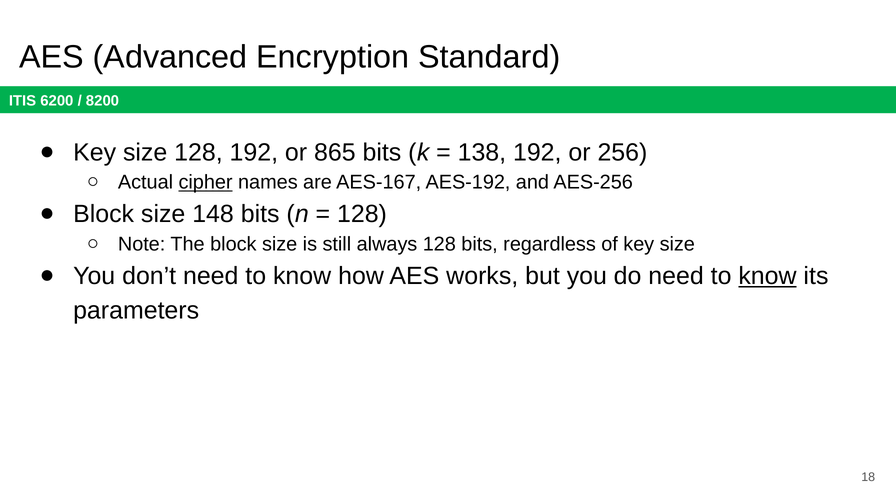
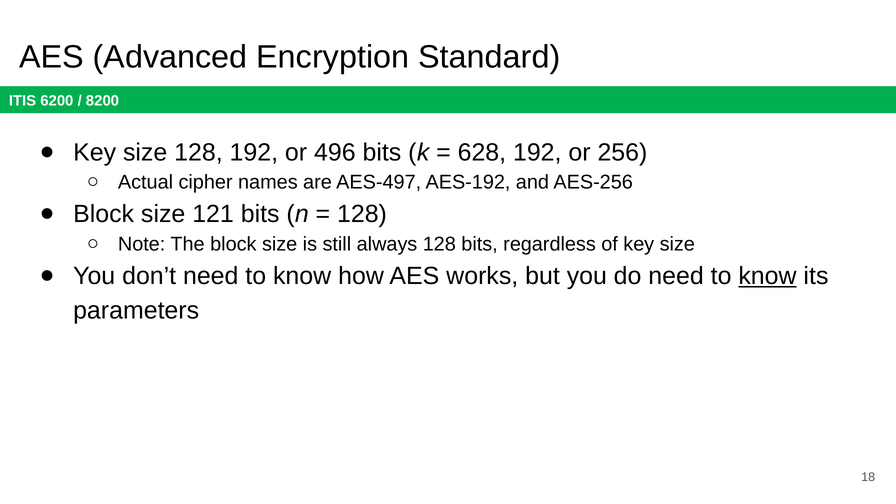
865: 865 -> 496 (335, 152)
138: 138 -> 628 (482, 152)
cipher underline: present -> none (206, 182)
AES-167: AES-167 -> AES-497 (379, 182)
148: 148 -> 121 (213, 214)
